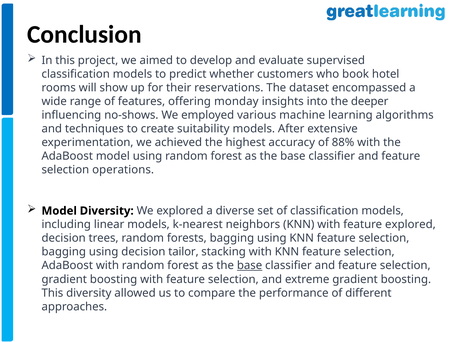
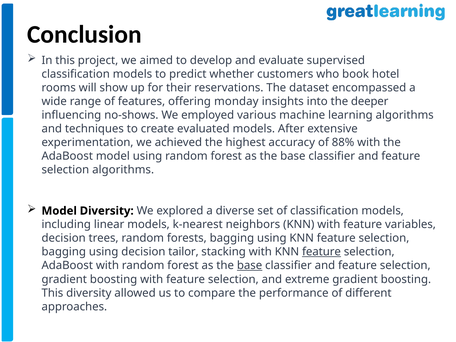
suitability: suitability -> evaluated (203, 129)
selection operations: operations -> algorithms (123, 170)
feature explored: explored -> variables (410, 225)
feature underline: none -> present (321, 252)
